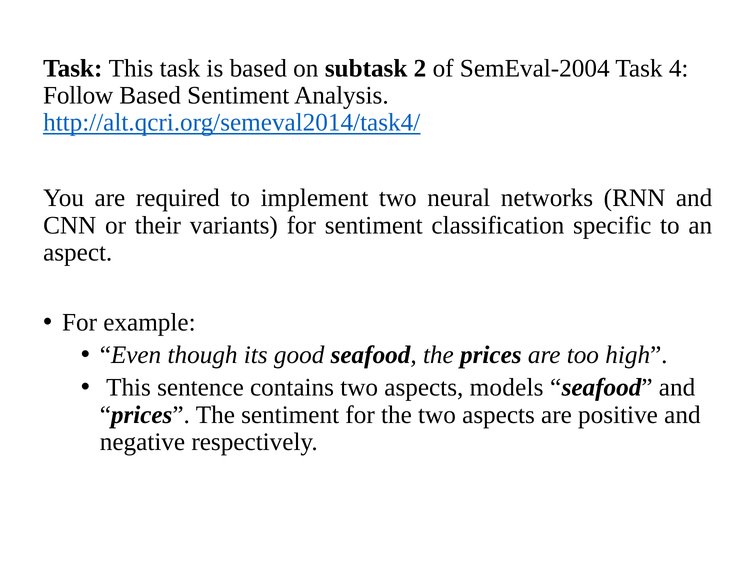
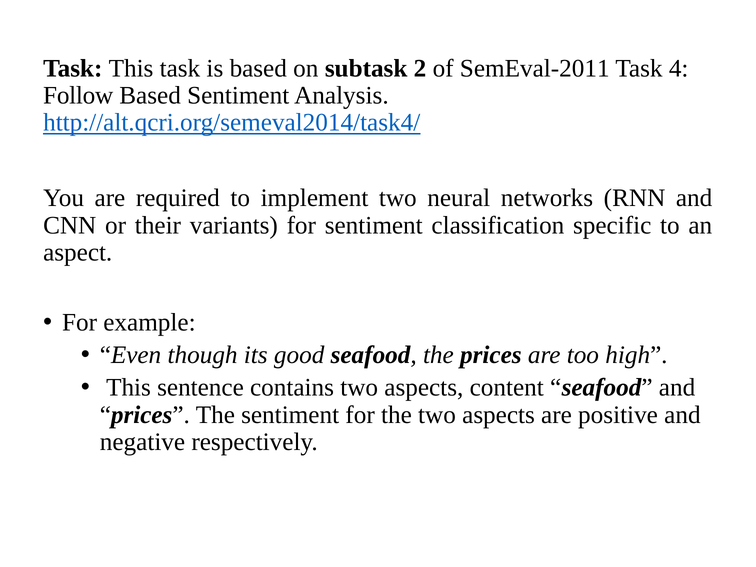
SemEval-2004: SemEval-2004 -> SemEval-2011 (535, 68)
models: models -> content (507, 387)
